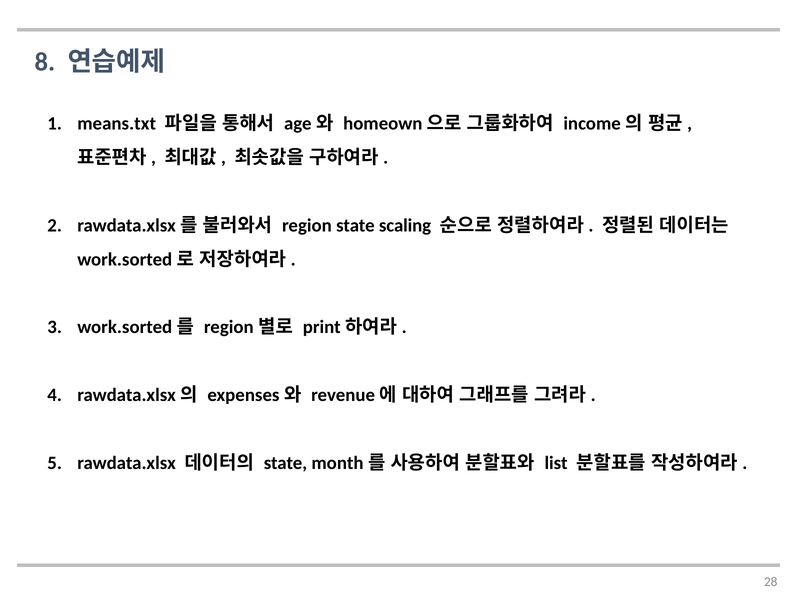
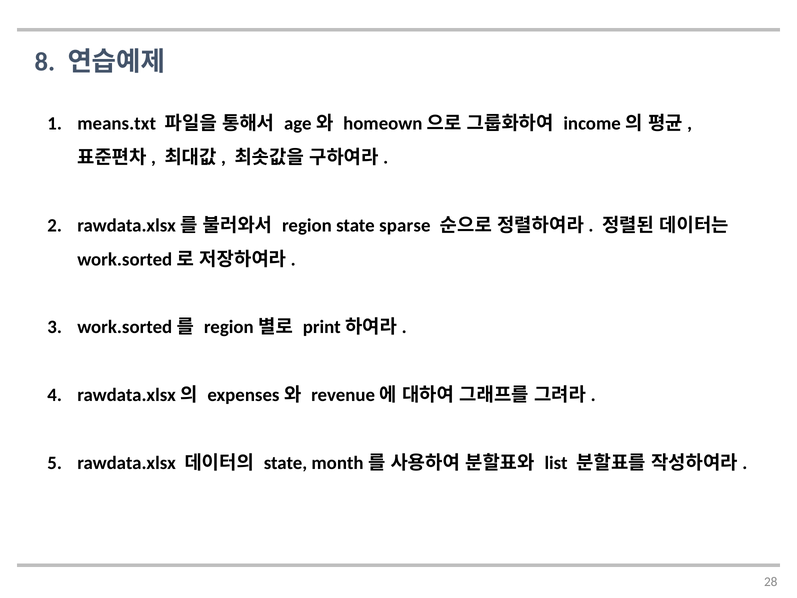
scaling: scaling -> sparse (405, 225)
